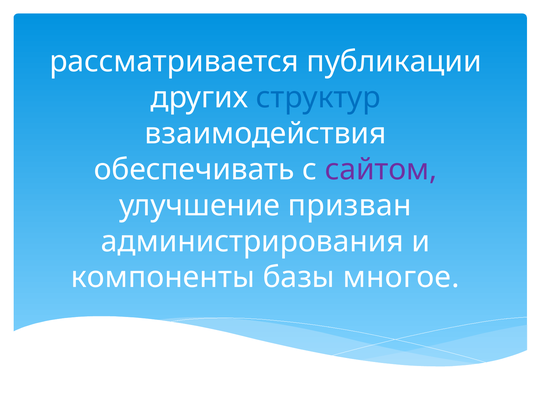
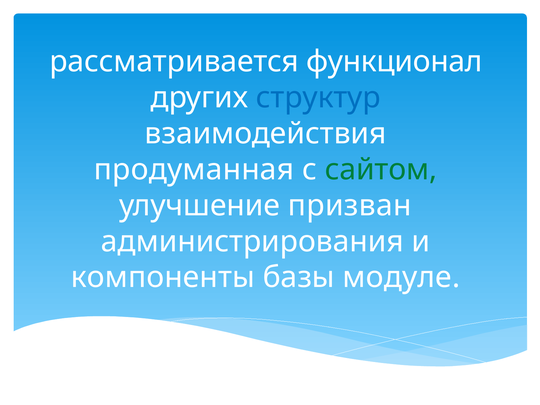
публикации: публикации -> функционал (394, 61)
обеспечивать: обеспечивать -> продуманная (194, 169)
сайтом colour: purple -> green (381, 169)
многое: многое -> модуле (401, 277)
